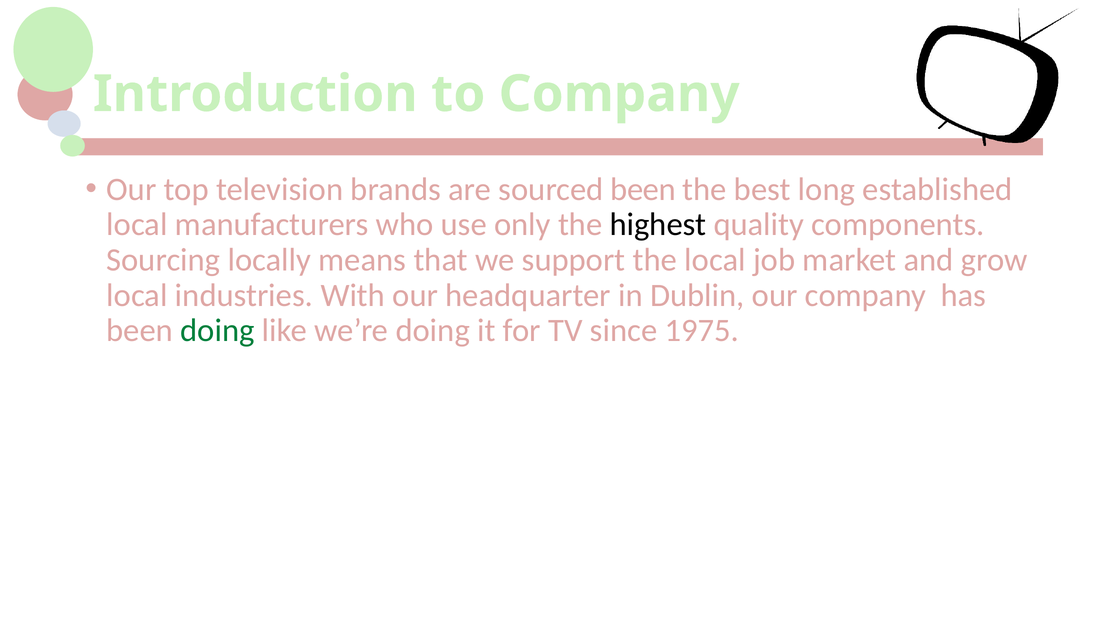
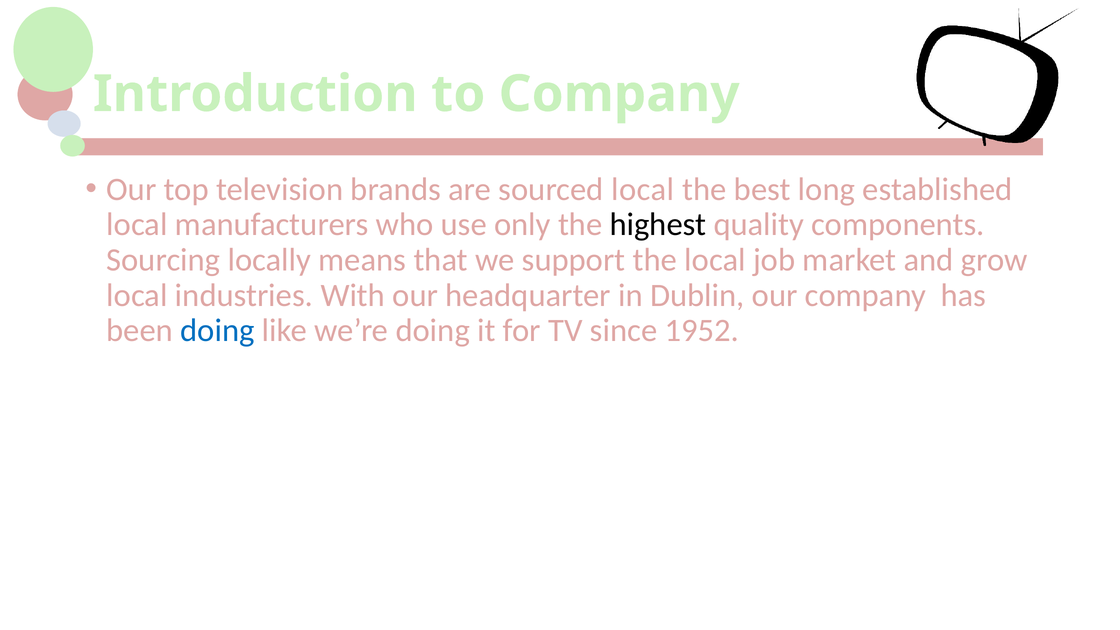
sourced been: been -> local (643, 189)
doing colour: green -> blue (218, 331)
1975: 1975 -> 1952 (702, 331)
